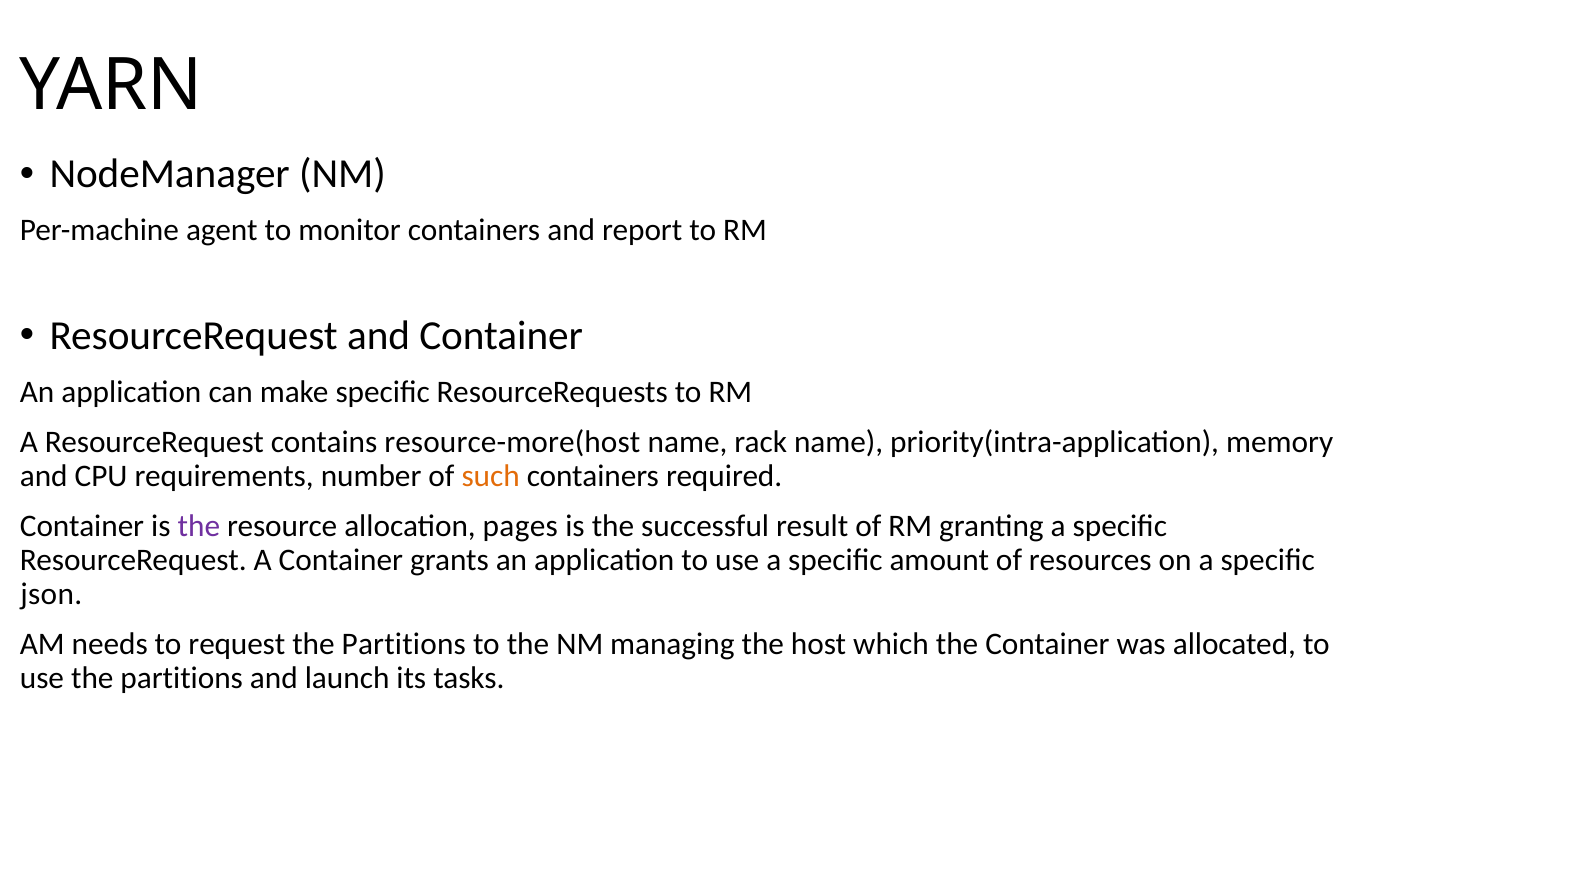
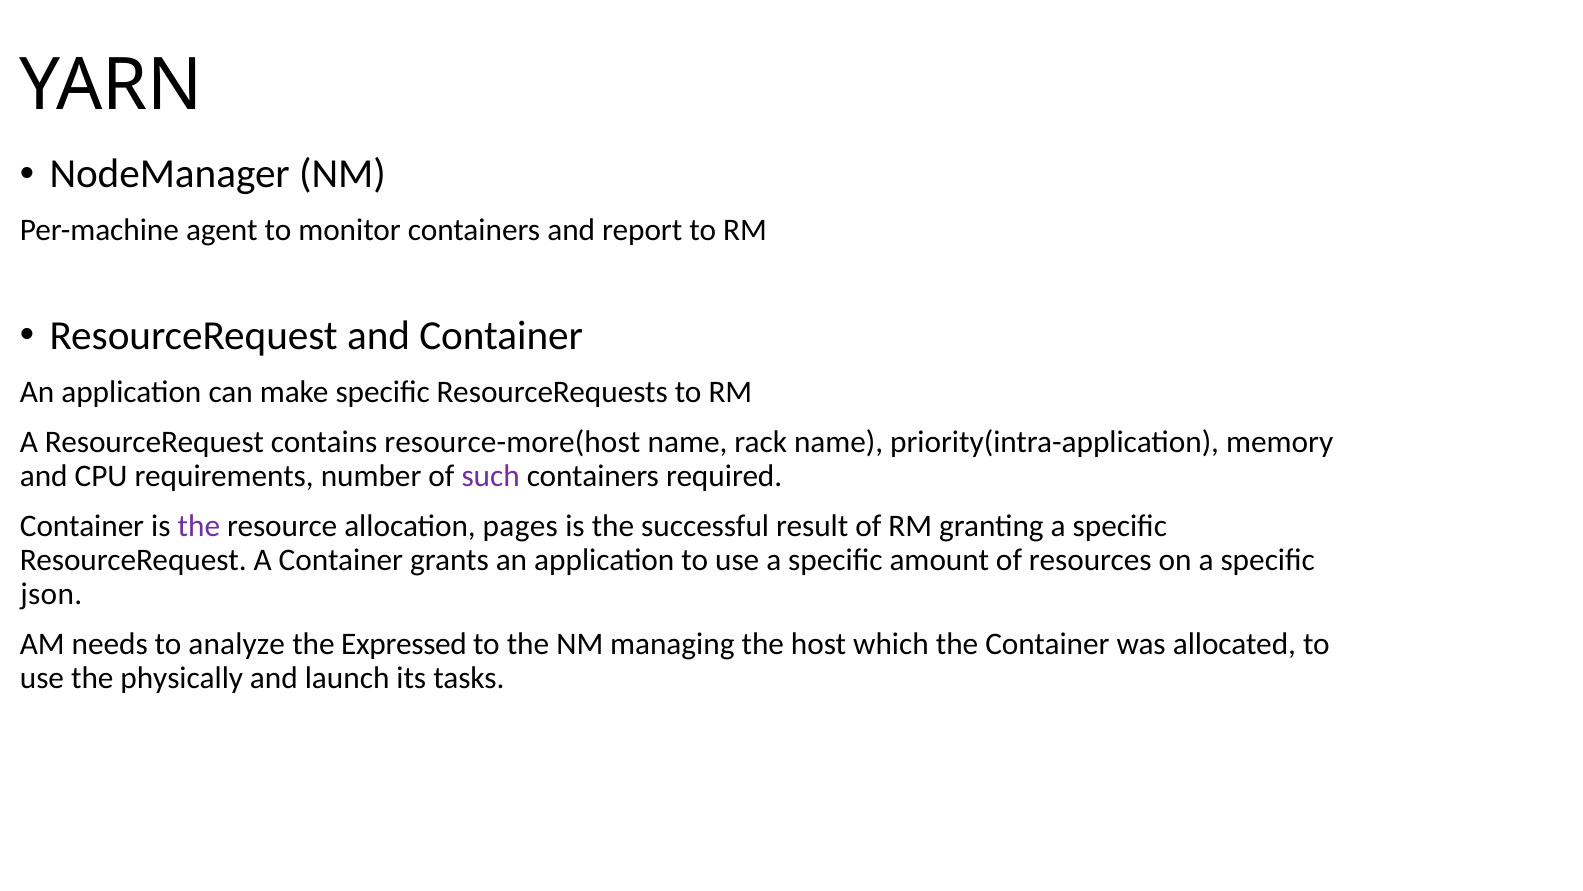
such colour: orange -> purple (491, 476)
request: request -> analyze (237, 644)
Partitions: Partitions -> Expressed (404, 644)
use the partitions: partitions -> physically (182, 678)
